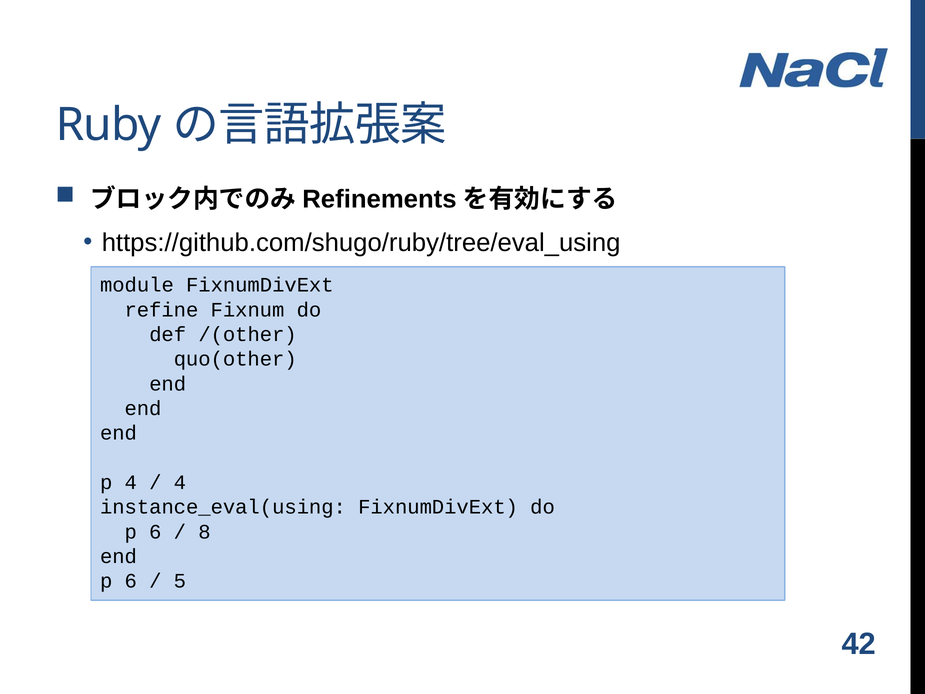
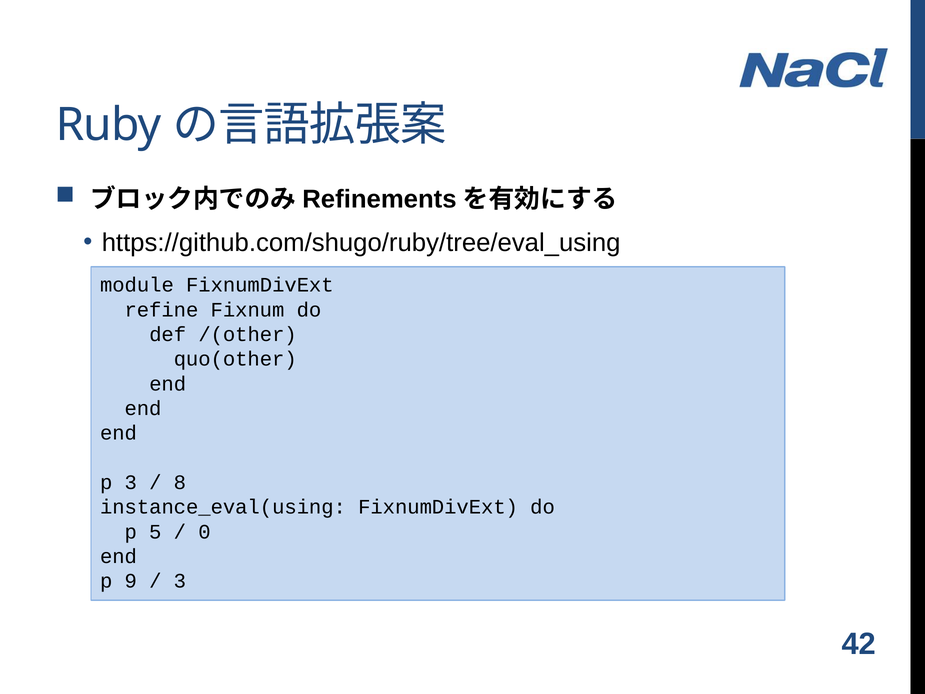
p 4: 4 -> 3 (131, 482)
4: 4 -> 8 (180, 482)
6: 6 -> 5 (155, 532)
8: 8 -> 0 (204, 532)
6: 6 -> 9 (131, 581)
5: 5 -> 3 (180, 581)
